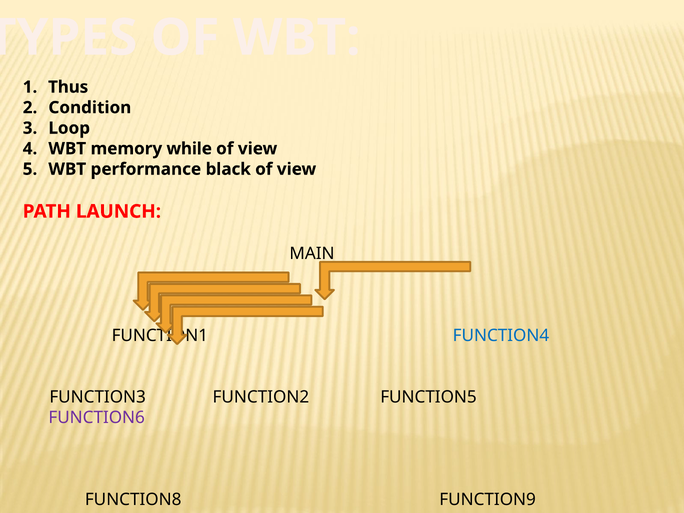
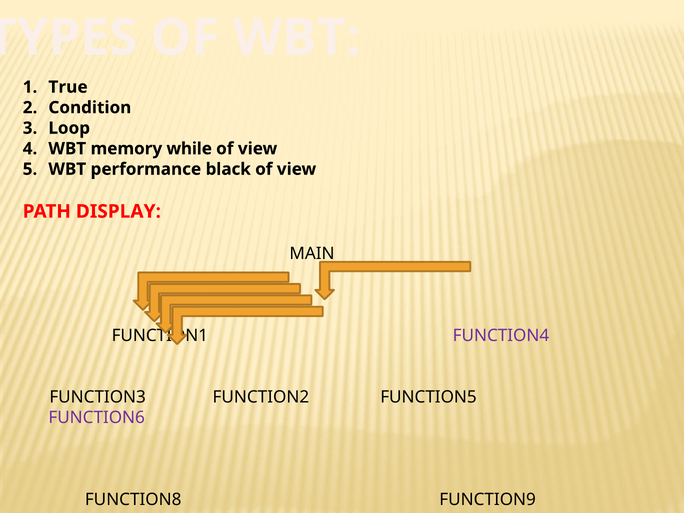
Thus: Thus -> True (68, 87)
LAUNCH: LAUNCH -> DISPLAY (118, 211)
FUNCTION4 colour: blue -> purple (501, 336)
